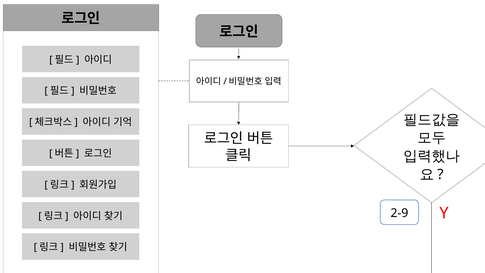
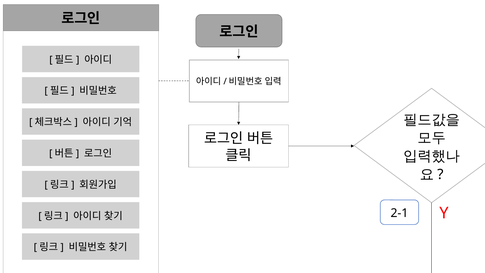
2-9: 2-9 -> 2-1 (399, 213)
